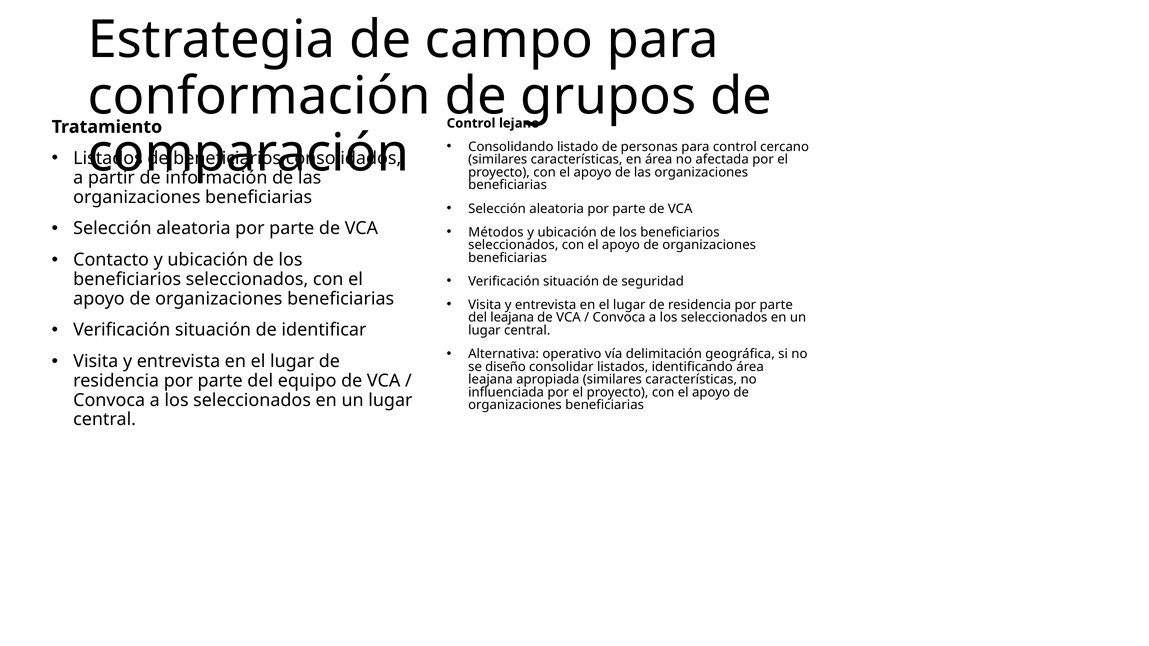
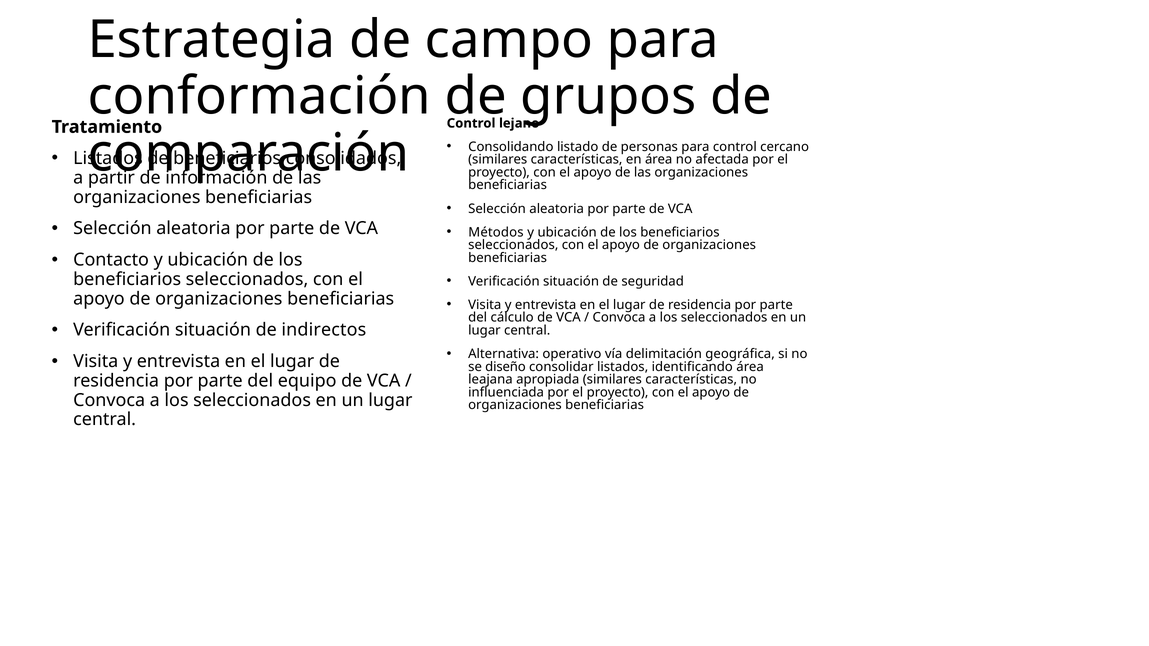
del leajana: leajana -> cálculo (512, 318)
identificar: identificar -> indirectos (324, 330)
